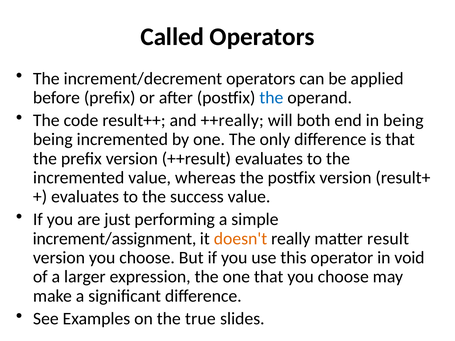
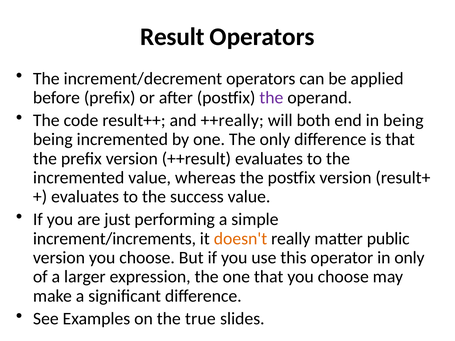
Called: Called -> Result (172, 37)
the colour: blue -> purple (271, 98)
increment/assignment: increment/assignment -> increment/increments (114, 239)
result: result -> public (388, 239)
in void: void -> only (409, 258)
